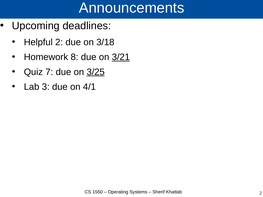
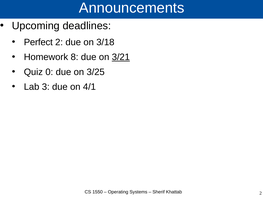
Helpful: Helpful -> Perfect (38, 42)
7: 7 -> 0 (49, 72)
3/25 underline: present -> none (96, 72)
